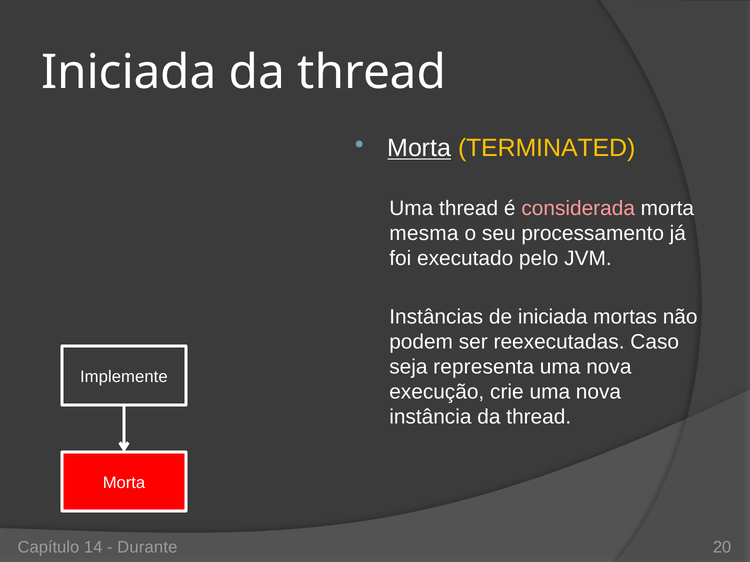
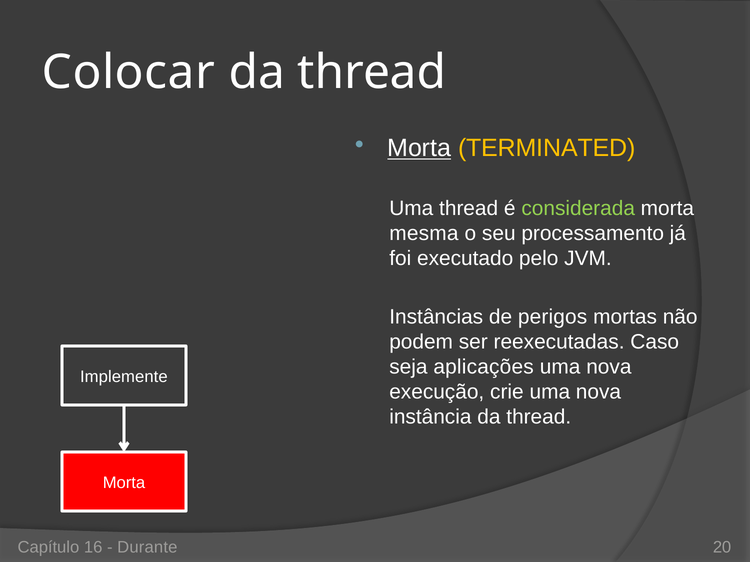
Iniciada: Iniciada -> Colocar (128, 73)
considerada colour: pink -> light green (578, 209)
de iniciada: iniciada -> perigos (553, 317)
representa: representa -> aplicações (484, 367)
14: 14 -> 16 (93, 548)
